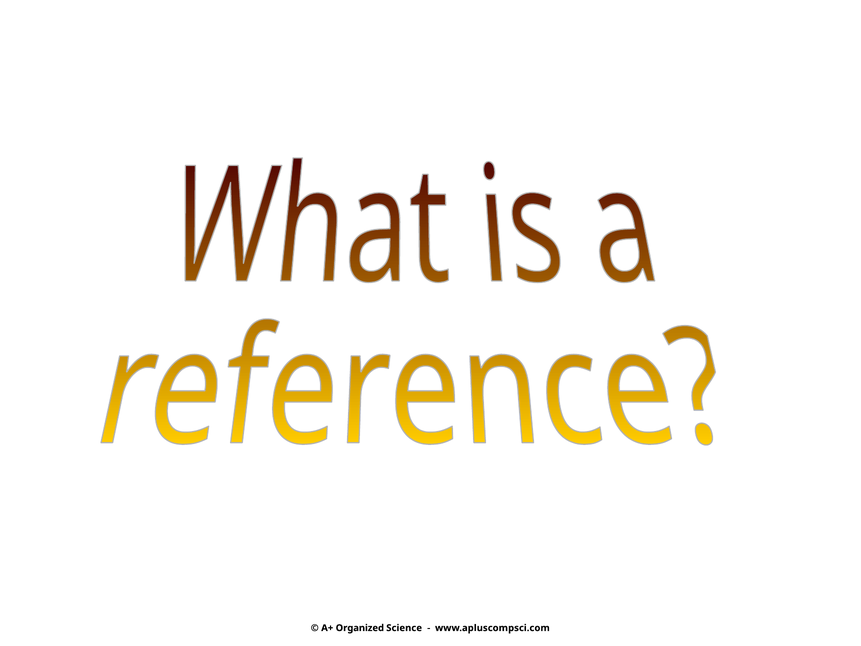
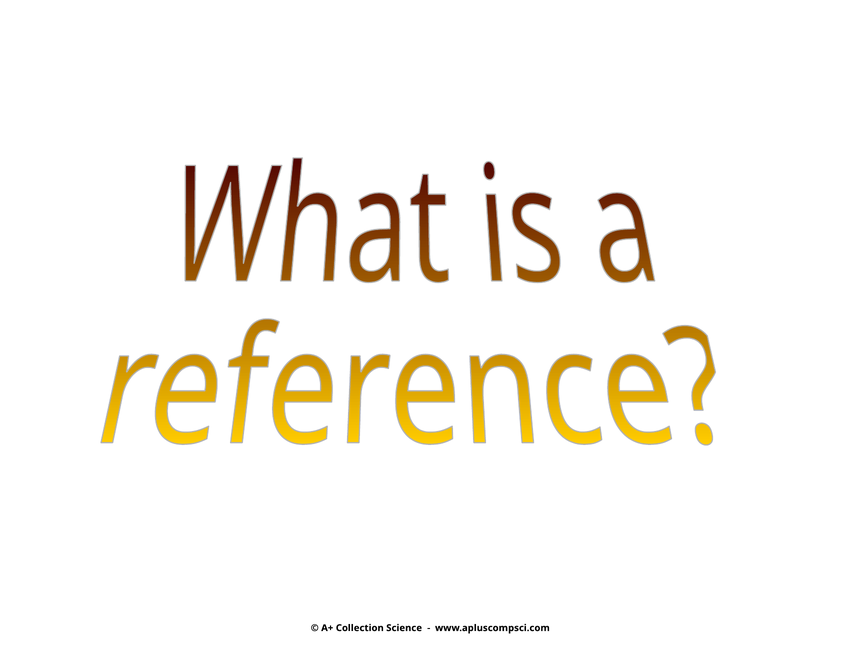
Organized: Organized -> Collection (360, 628)
